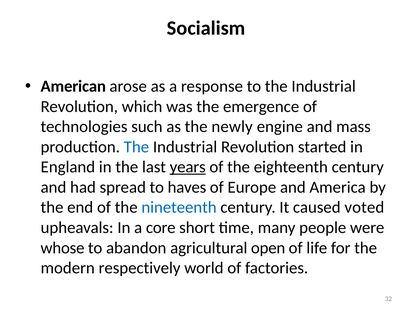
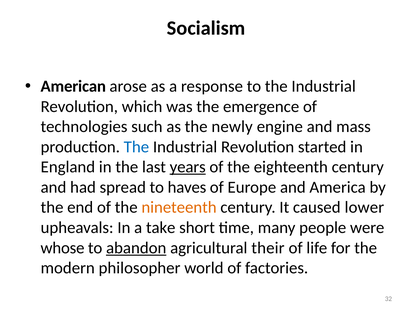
nineteenth colour: blue -> orange (179, 207)
voted: voted -> lower (364, 207)
core: core -> take (161, 227)
abandon underline: none -> present (136, 248)
open: open -> their (268, 248)
respectively: respectively -> philosopher (140, 268)
